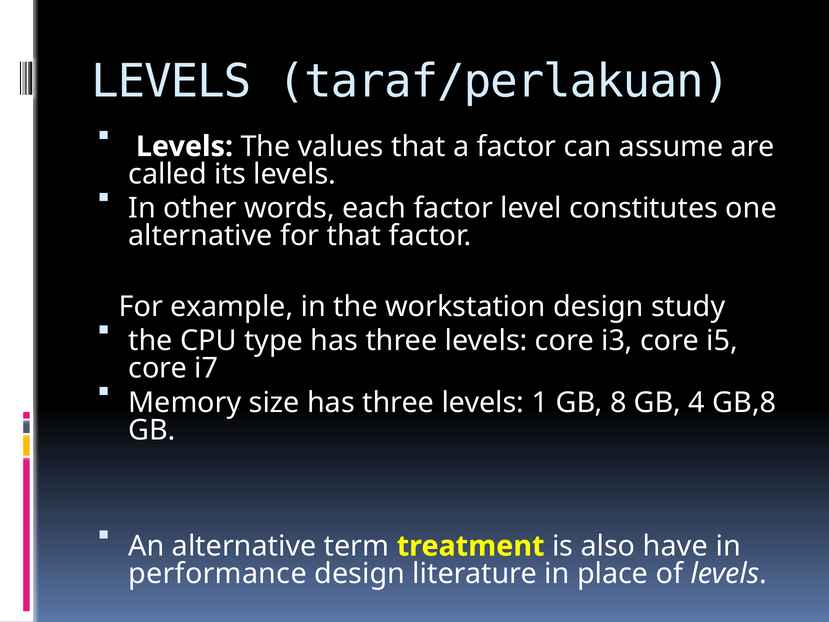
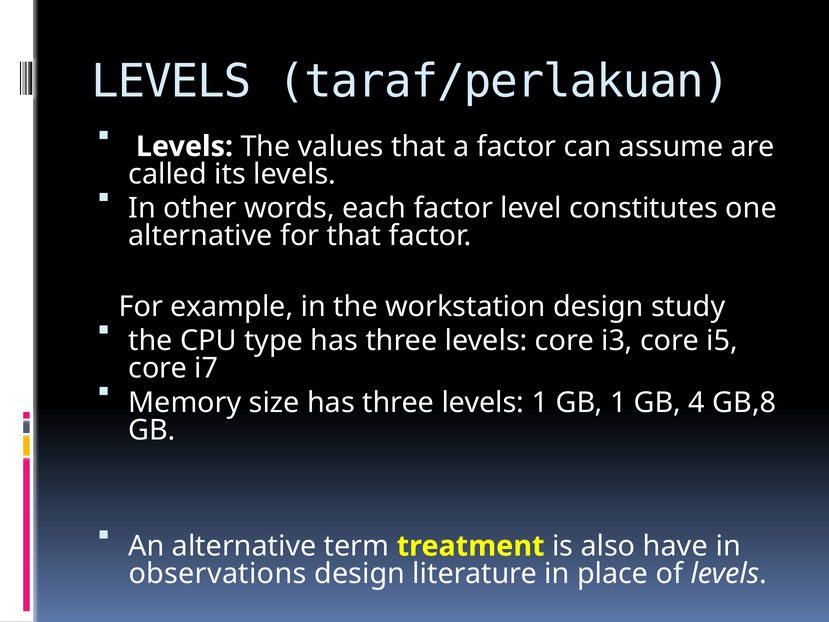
GB 8: 8 -> 1 (618, 402)
performance: performance -> observations (218, 574)
